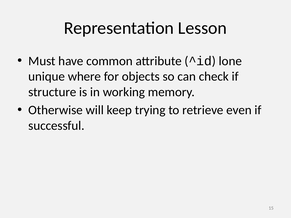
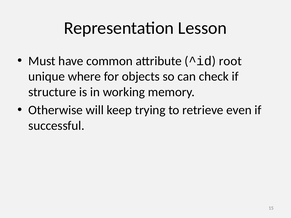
lone: lone -> root (230, 61)
